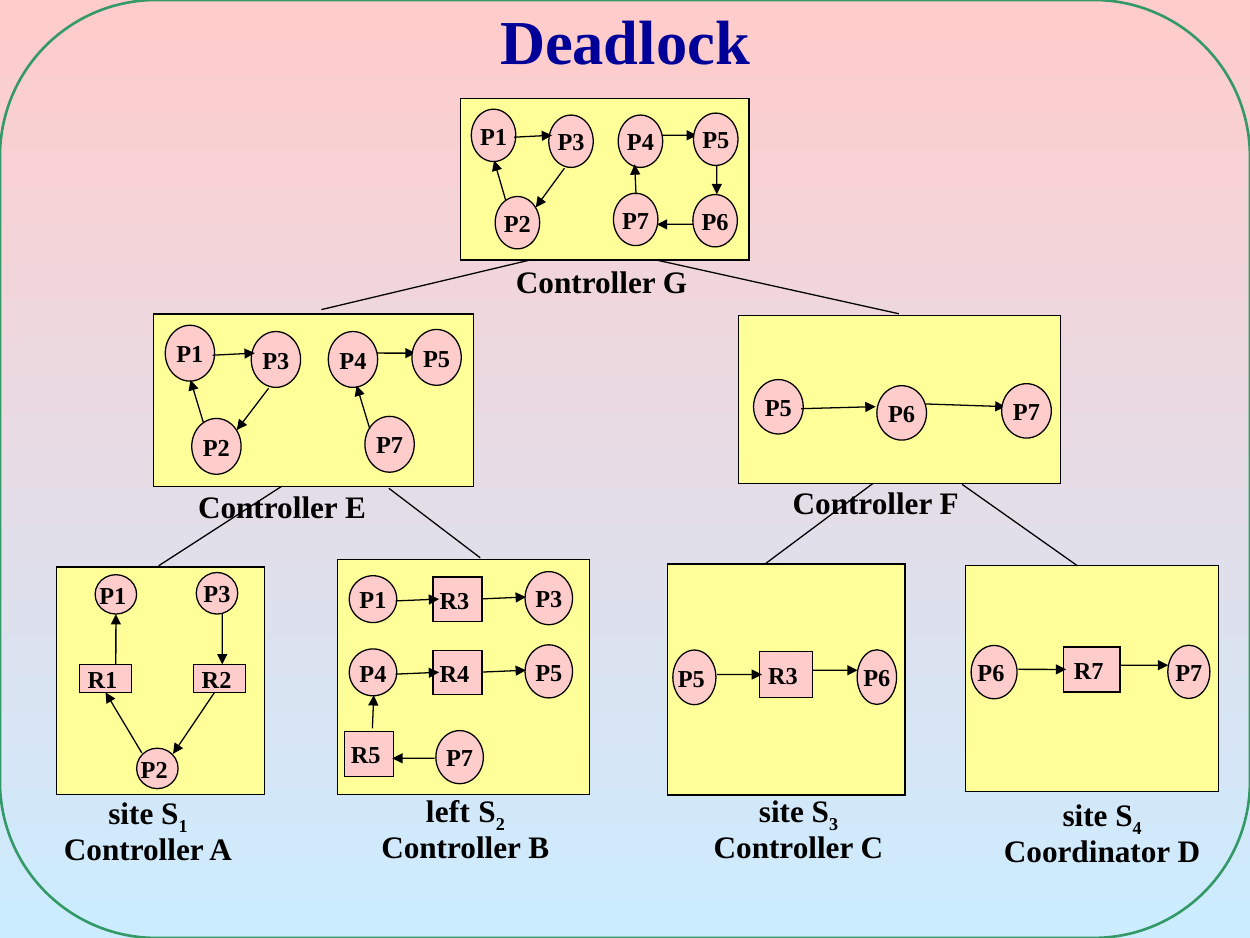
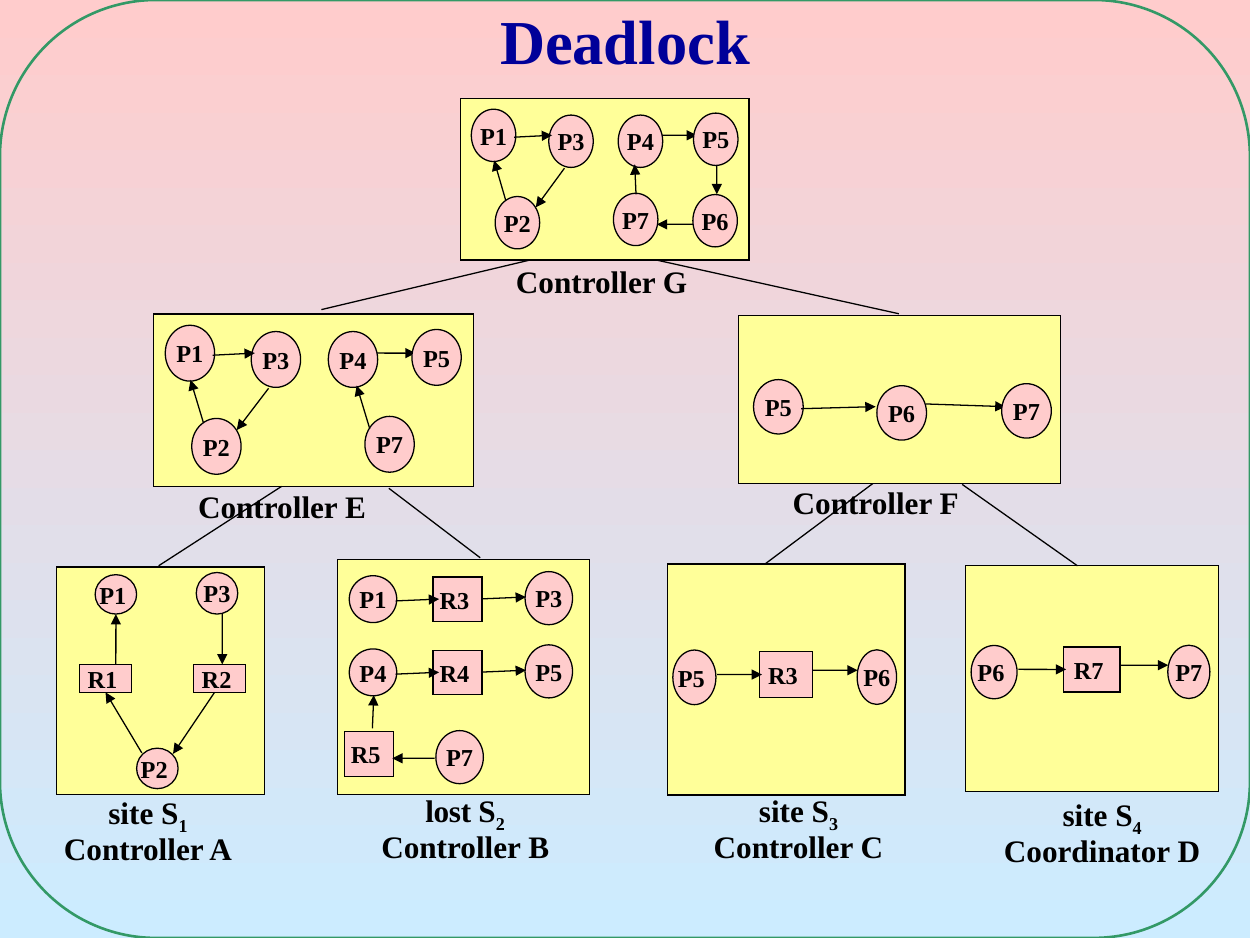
left: left -> lost (448, 812)
